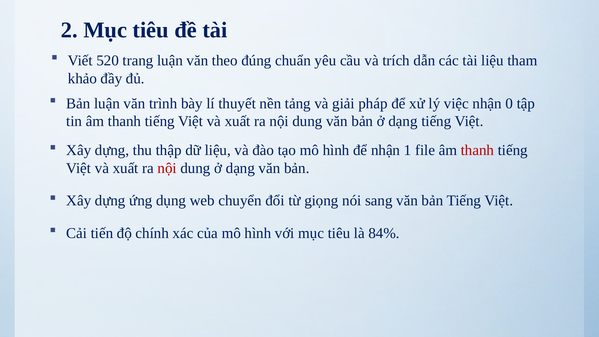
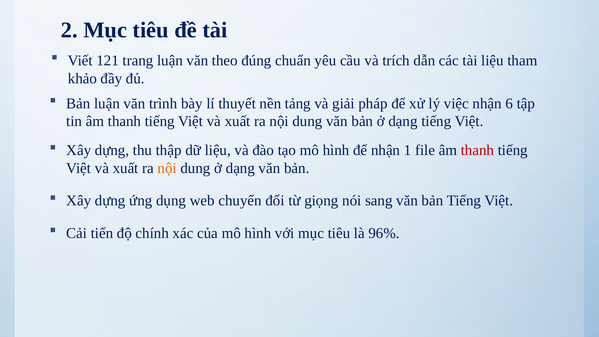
520: 520 -> 121 (108, 60)
0: 0 -> 6 (509, 103)
nội colour: red -> orange (167, 168)
84%: 84% -> 96% (384, 233)
